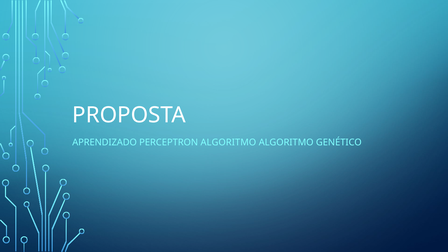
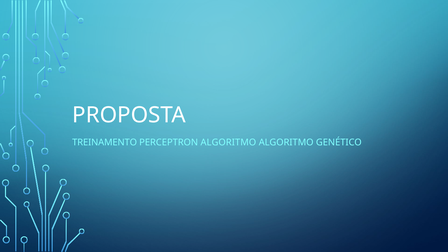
APRENDIZADO: APRENDIZADO -> TREINAMENTO (105, 143)
